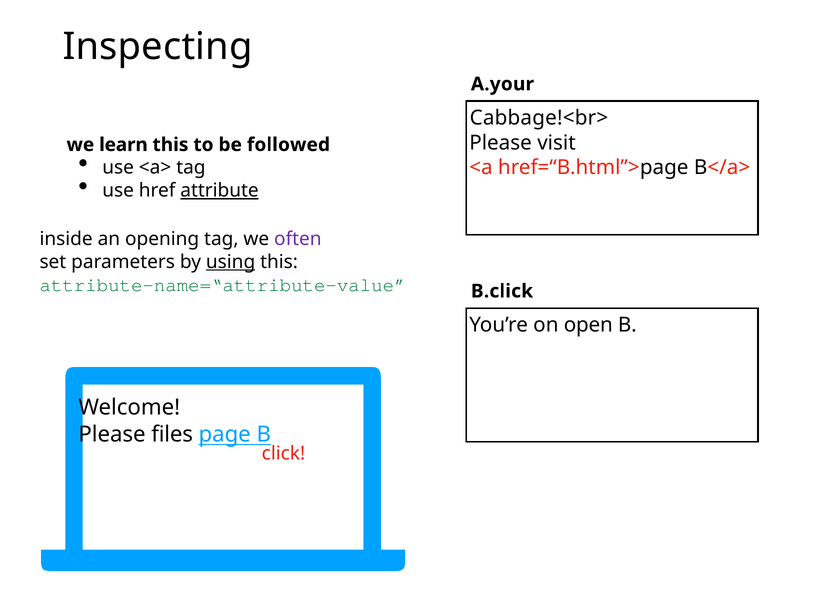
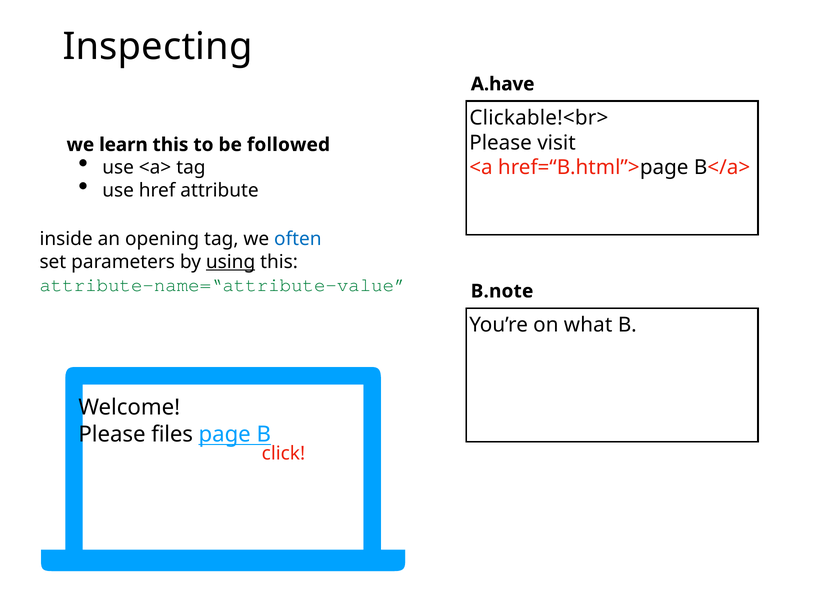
A.your: A.your -> A.have (503, 84)
Cabbage!<br>: Cabbage!<br> -> Clickable!<br> (539, 118)
attribute underline: present -> none (220, 190)
often colour: purple -> blue (298, 239)
B.click: B.click -> B.note (502, 291)
open: open -> what (588, 325)
